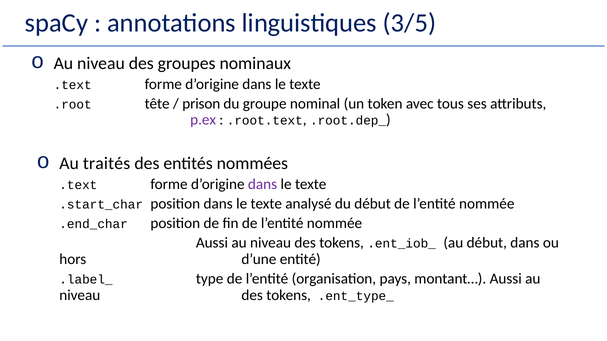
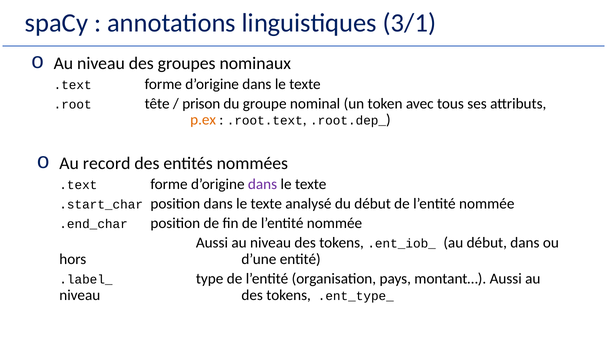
3/5: 3/5 -> 3/1 (409, 23)
p.ex colour: purple -> orange (203, 120)
traités: traités -> record (107, 164)
